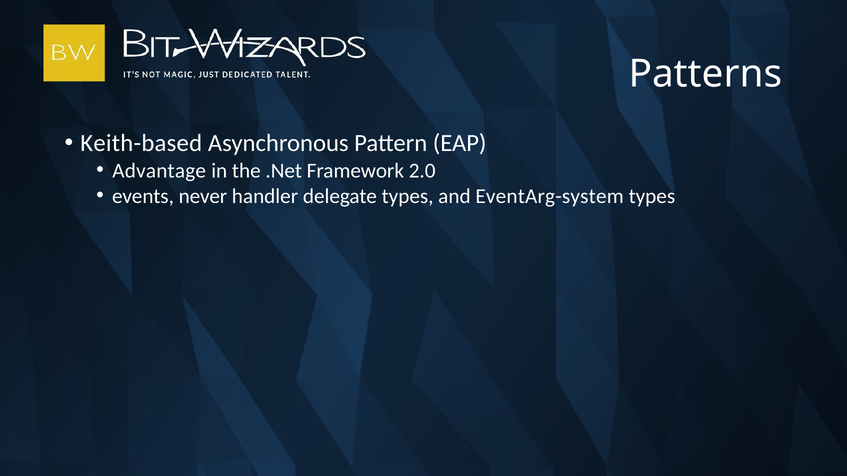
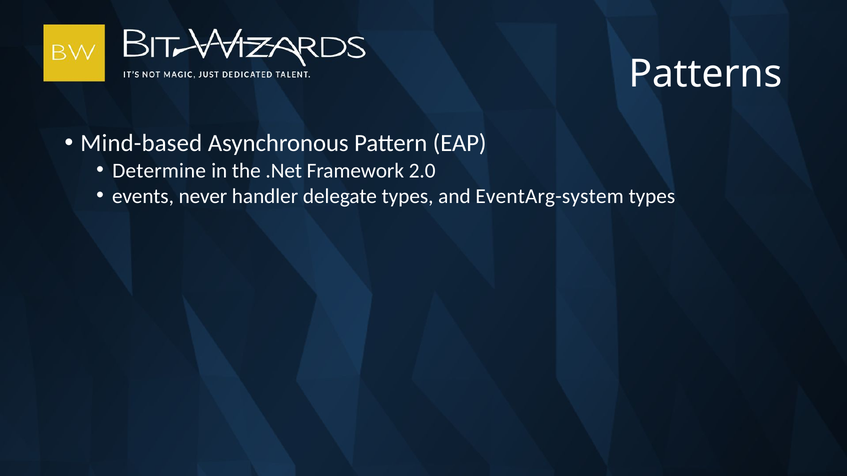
Keith-based: Keith-based -> Mind-based (141, 143)
Advantage: Advantage -> Determine (159, 171)
